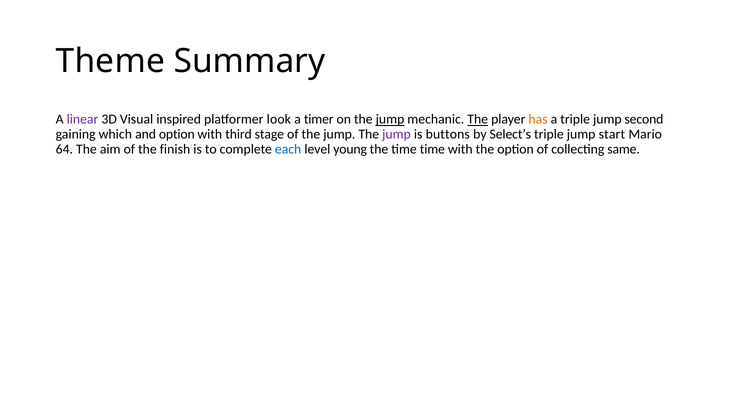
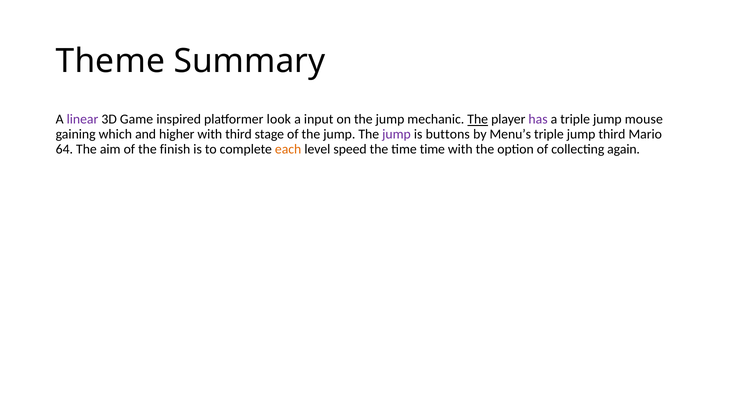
Visual: Visual -> Game (137, 120)
timer: timer -> input (319, 120)
jump underline: present -> none (390, 120)
has colour: orange -> purple (538, 120)
second: second -> mouse (644, 120)
and option: option -> higher (177, 134)
Select’s: Select’s -> Menu’s (510, 134)
jump start: start -> third (612, 134)
each colour: blue -> orange (288, 149)
young: young -> speed (350, 149)
same: same -> again (624, 149)
